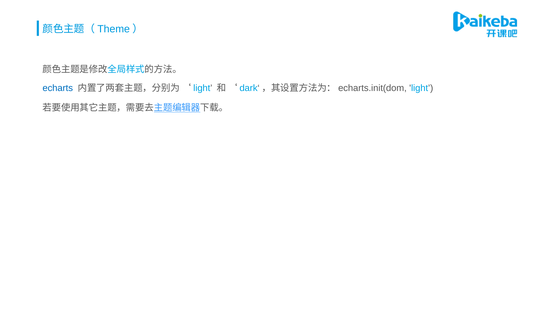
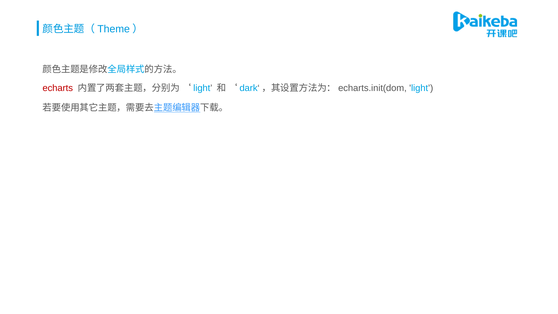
echarts colour: blue -> red (58, 88)
